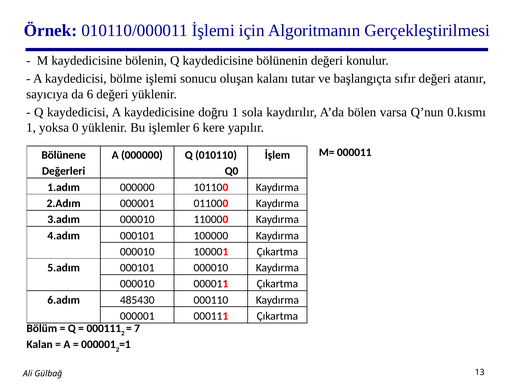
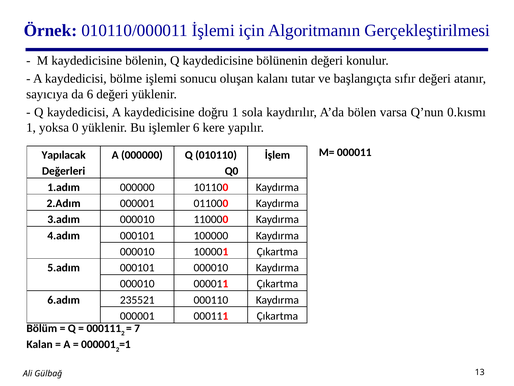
Bölünene: Bölünene -> Yapılacak (64, 155)
485430: 485430 -> 235521 (137, 300)
